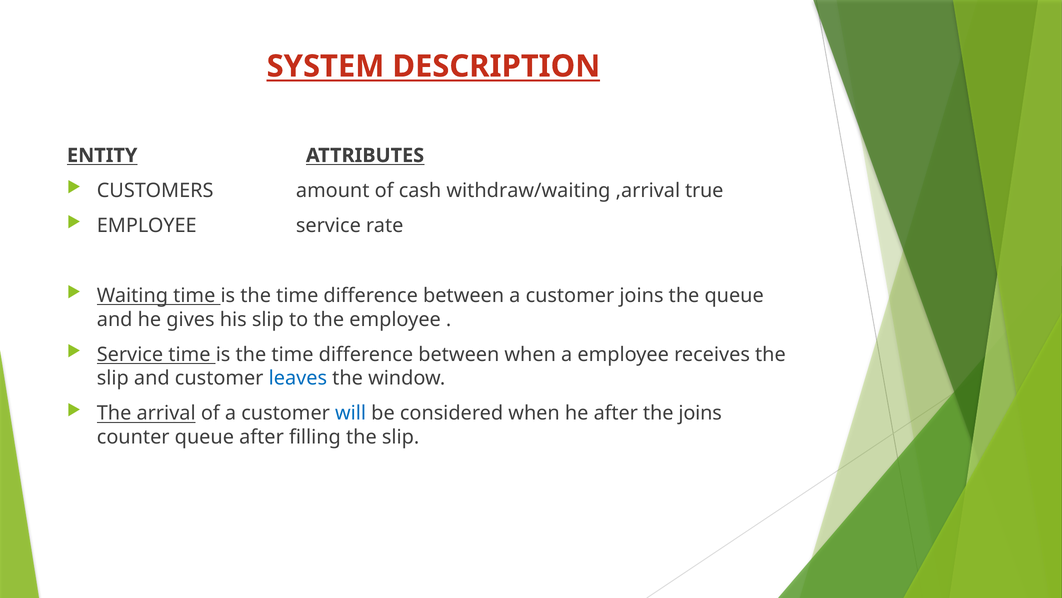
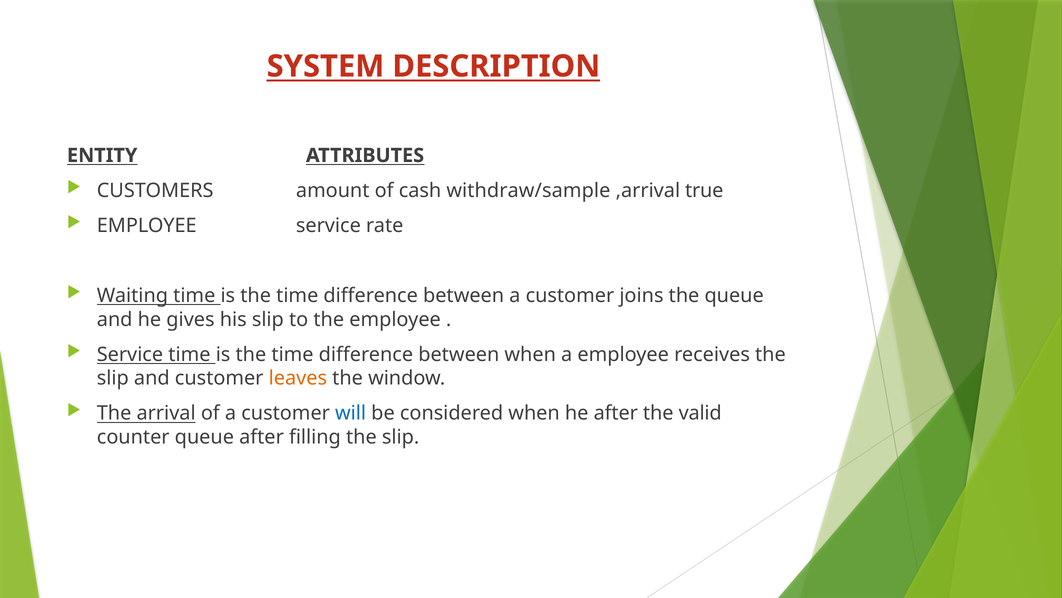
withdraw/waiting: withdraw/waiting -> withdraw/sample (528, 190)
leaves colour: blue -> orange (298, 378)
the joins: joins -> valid (700, 413)
